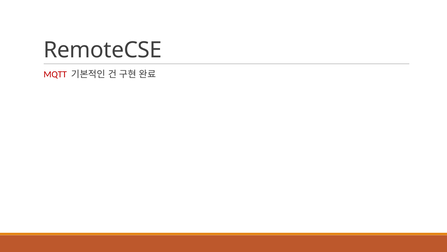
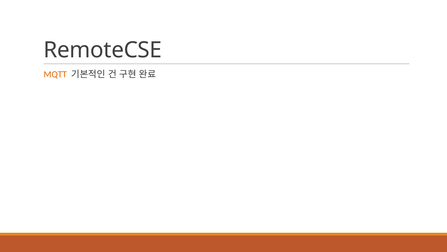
MQTT colour: red -> orange (55, 74)
